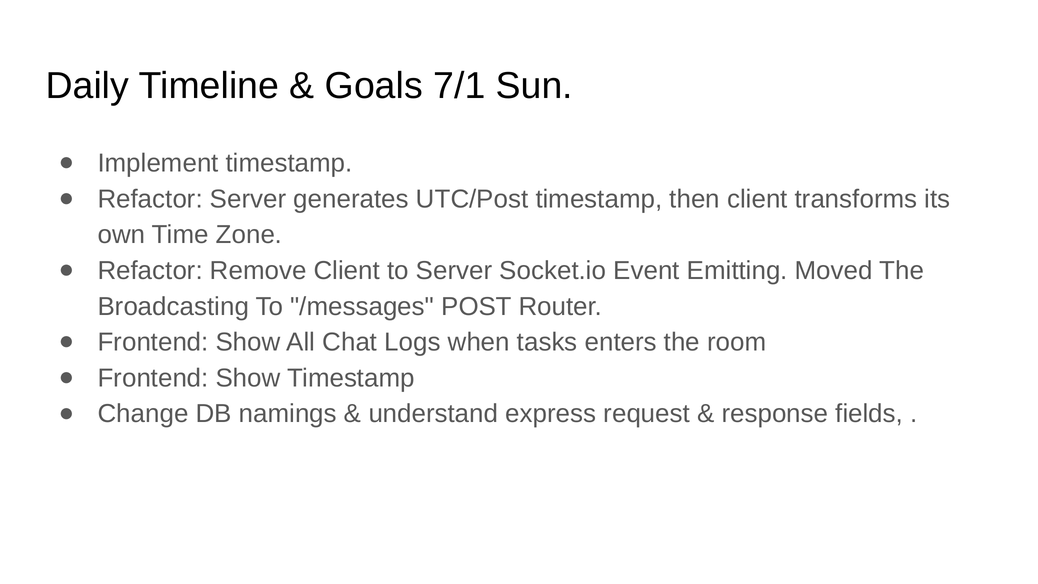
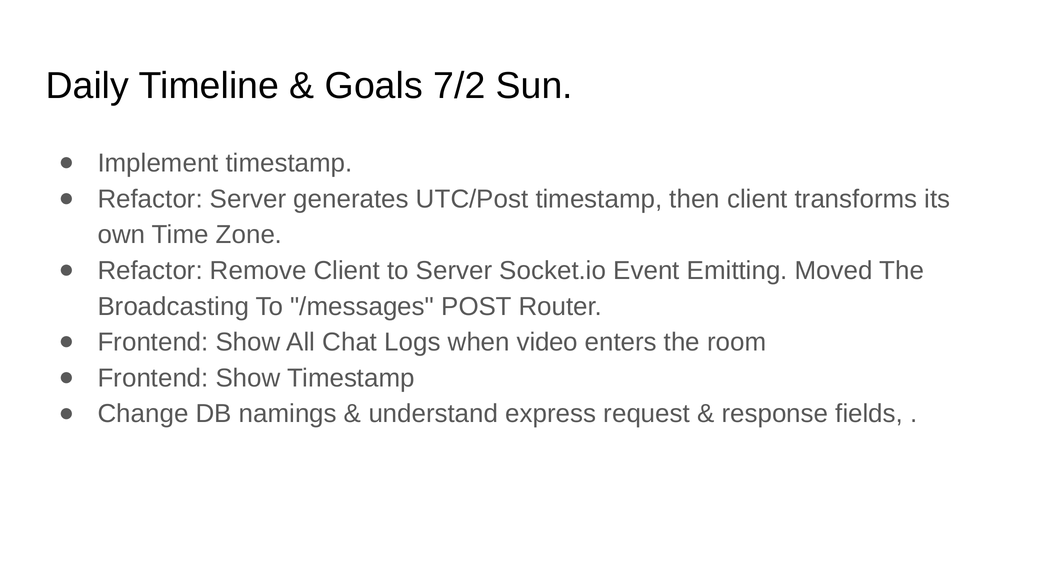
7/1: 7/1 -> 7/2 (459, 86)
tasks: tasks -> video (547, 342)
